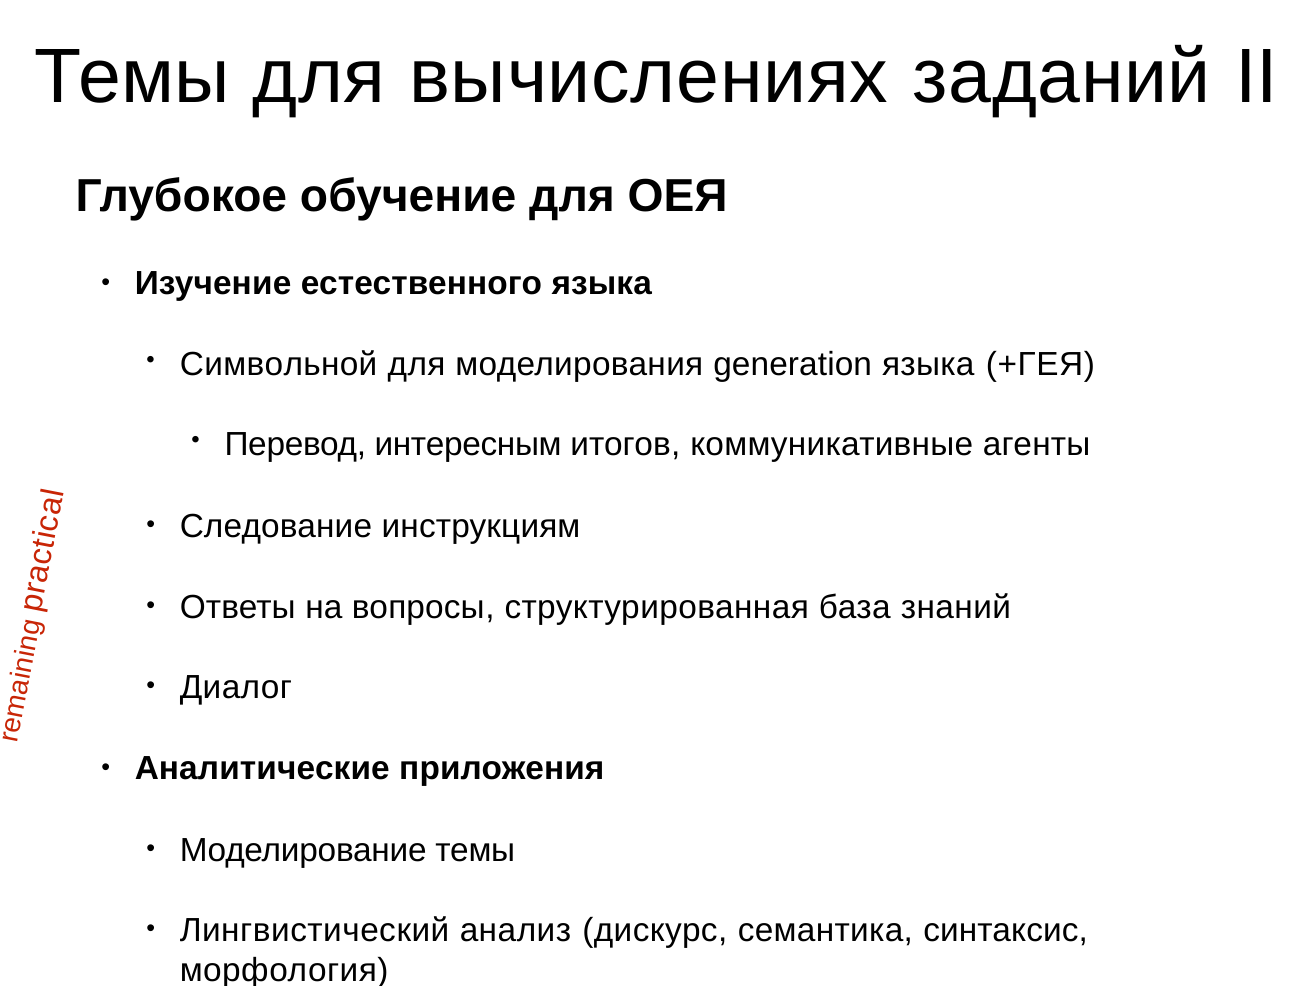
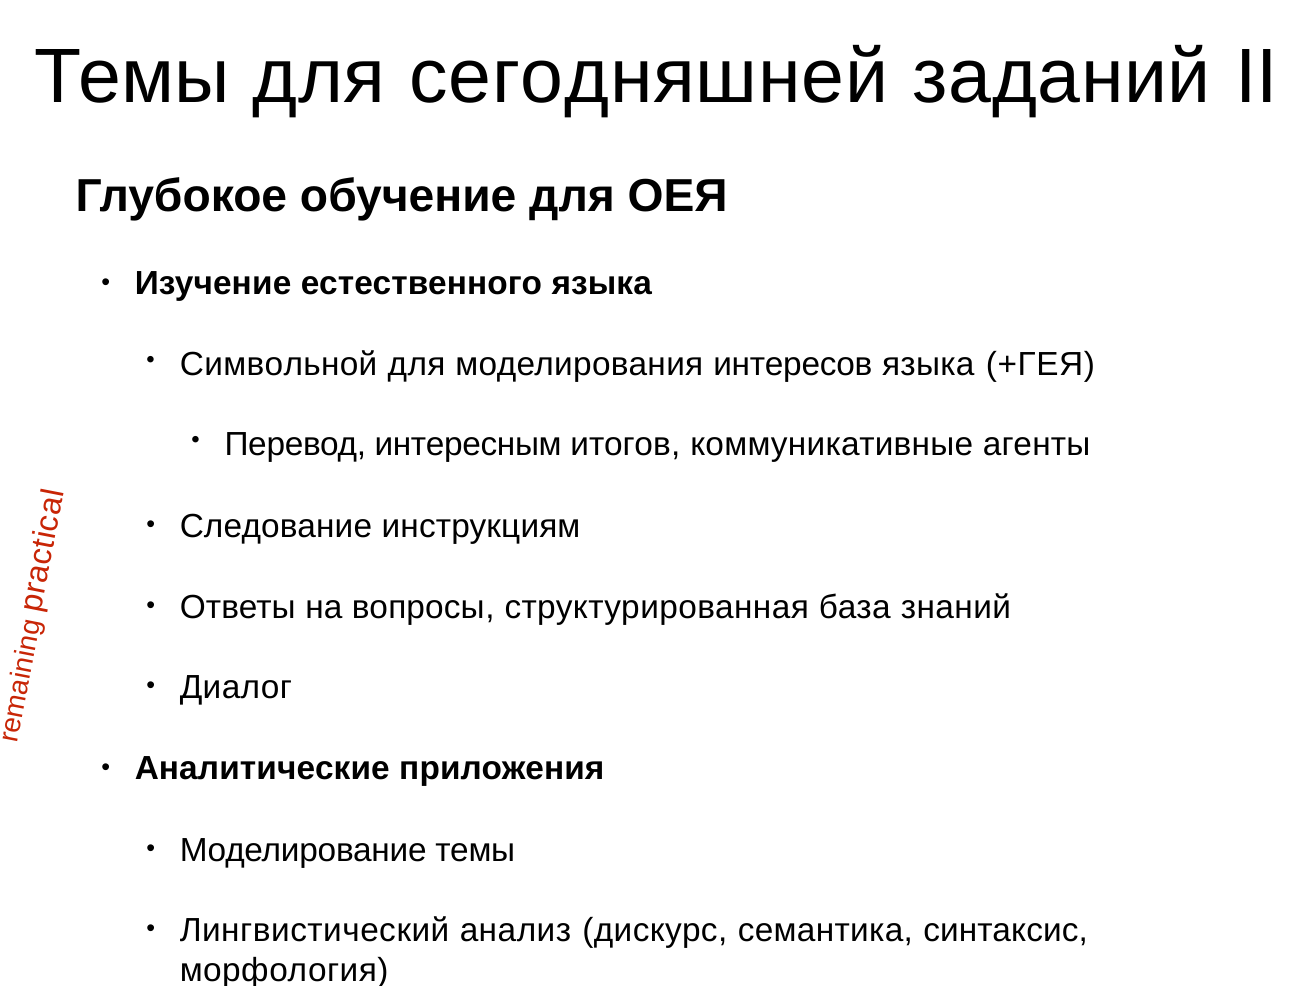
вычислениях: вычислениях -> сегодняшней (649, 78)
generation: generation -> интересов (793, 365)
